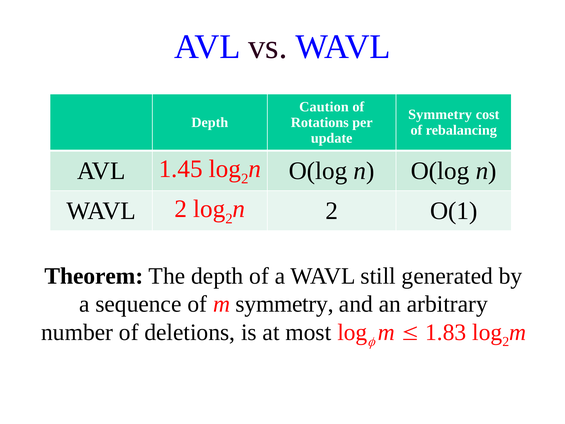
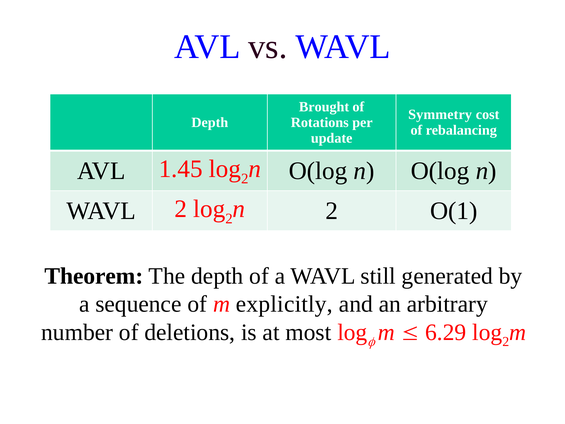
Caution: Caution -> Brought (324, 107)
m symmetry: symmetry -> explicitly (284, 304)
1.83: 1.83 -> 6.29 (446, 332)
